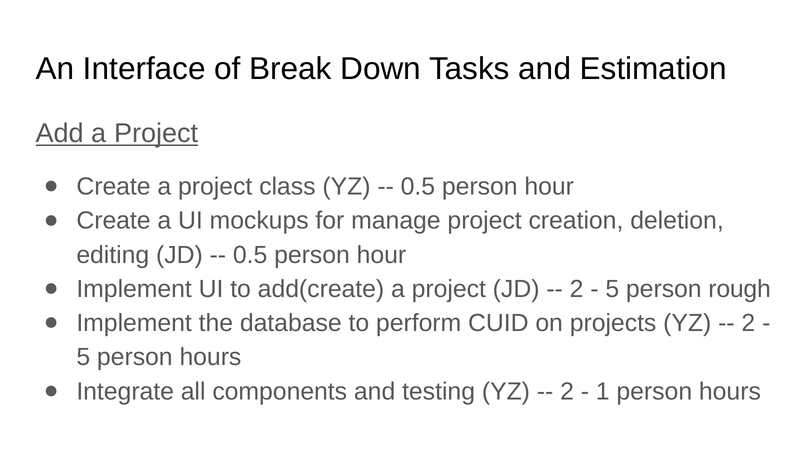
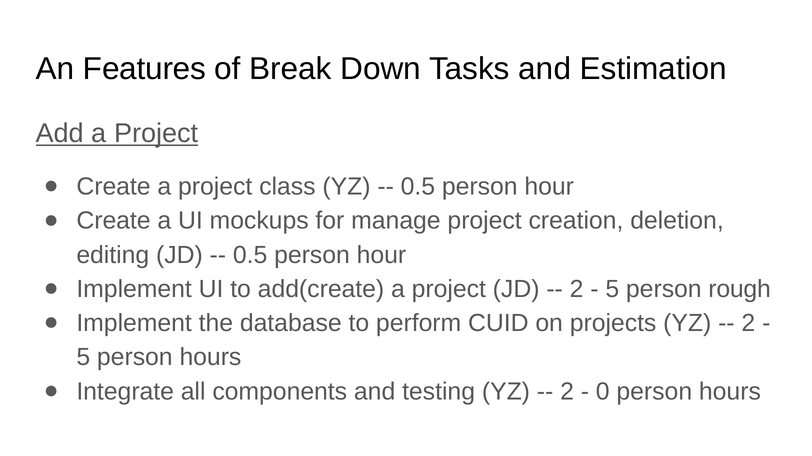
Interface: Interface -> Features (144, 69)
1: 1 -> 0 (603, 392)
